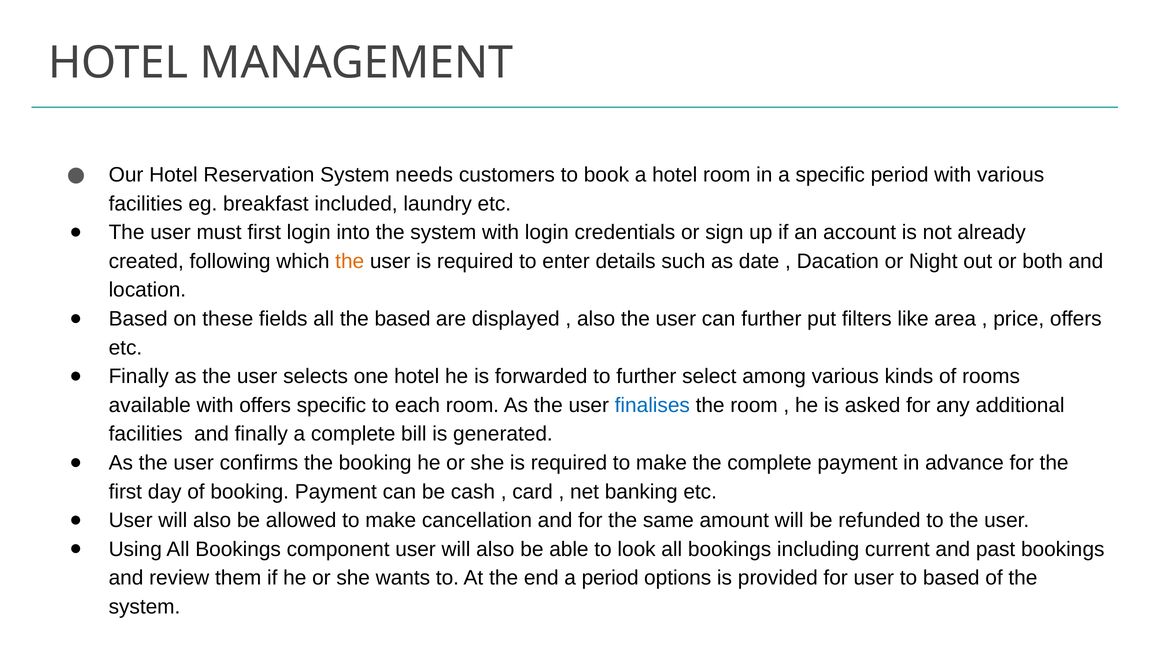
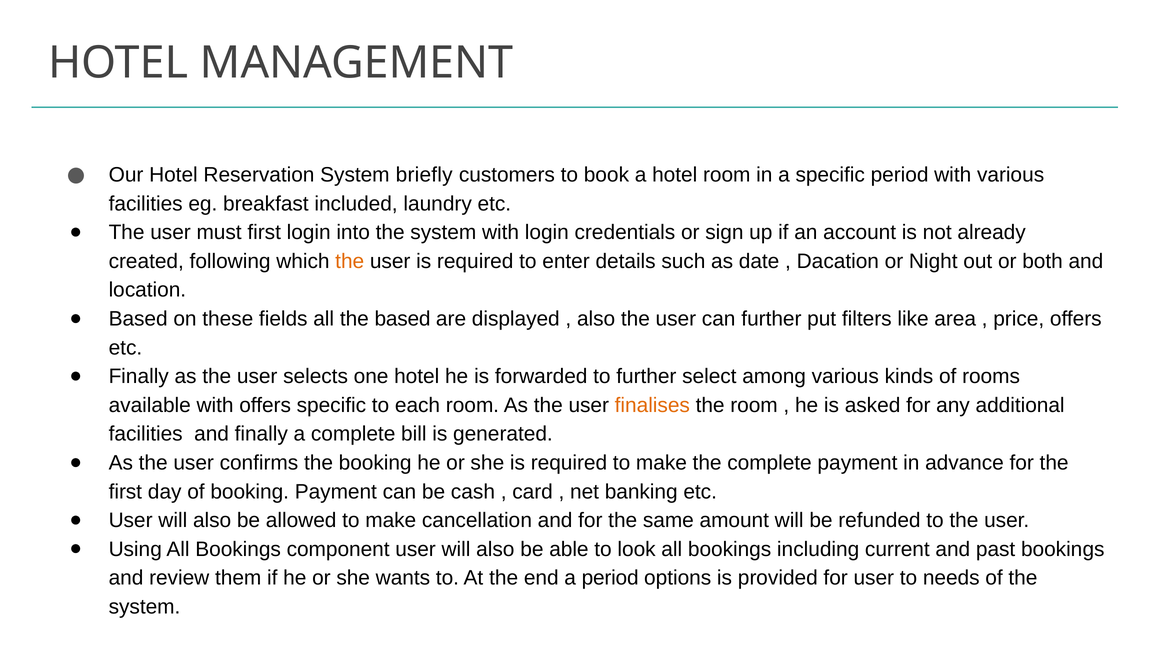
needs: needs -> briefly (424, 175)
finalises colour: blue -> orange (652, 405)
to based: based -> needs (951, 578)
